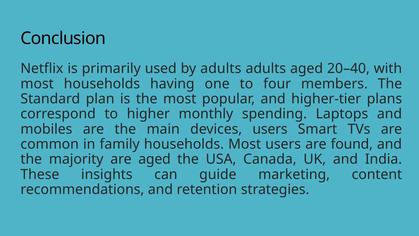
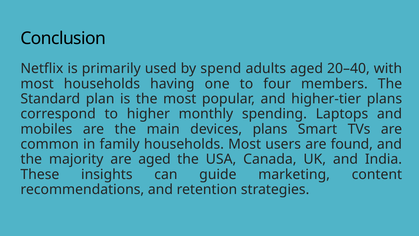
by adults: adults -> spend (221, 69)
devices users: users -> plans (270, 129)
